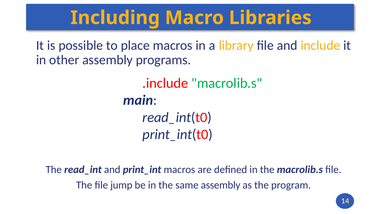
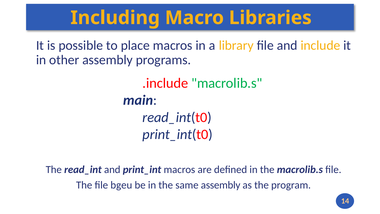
jump: jump -> bgeu (121, 185)
